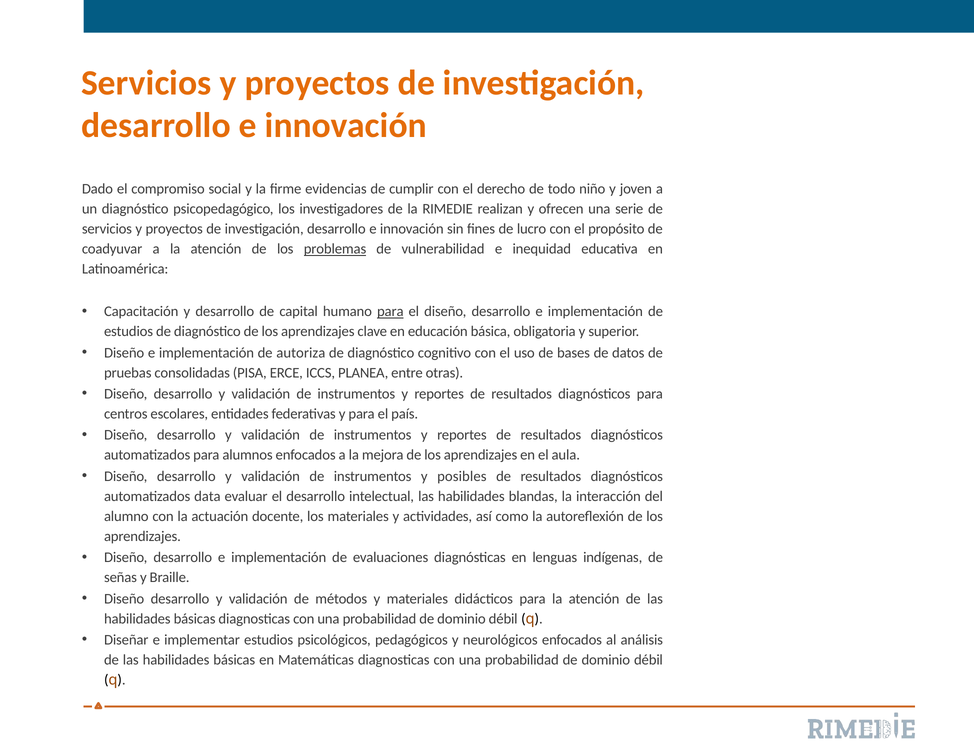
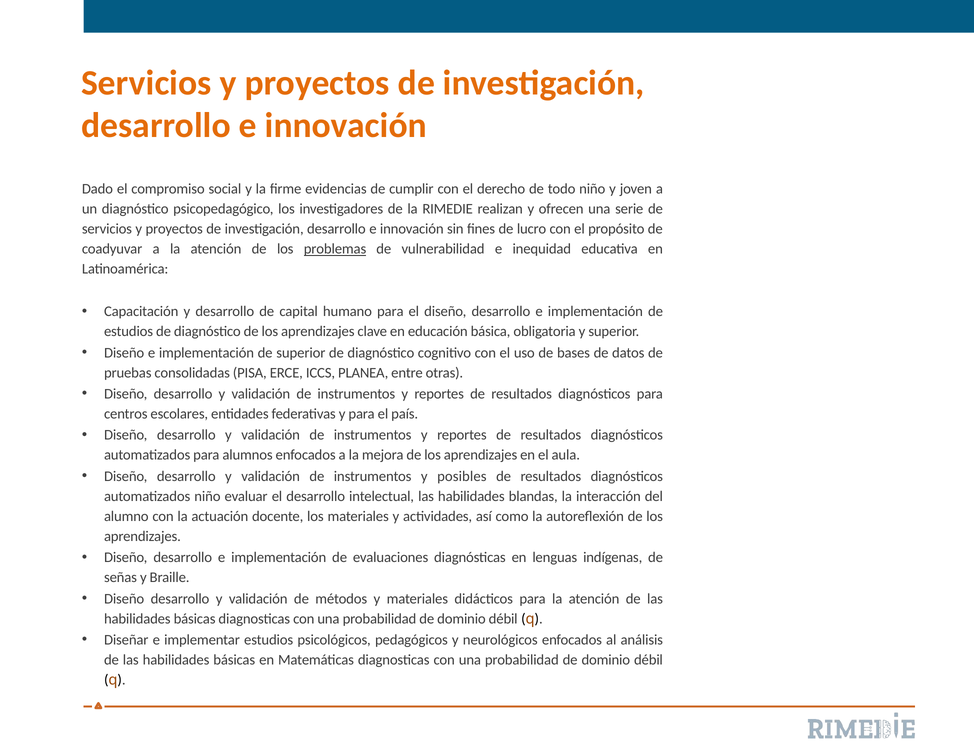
para underline: present -> none (390, 312)
de autoriza: autoriza -> superior (301, 353)
automatizados data: data -> niño (207, 497)
